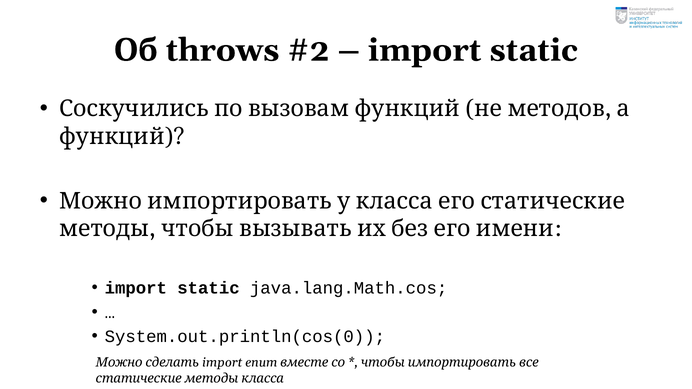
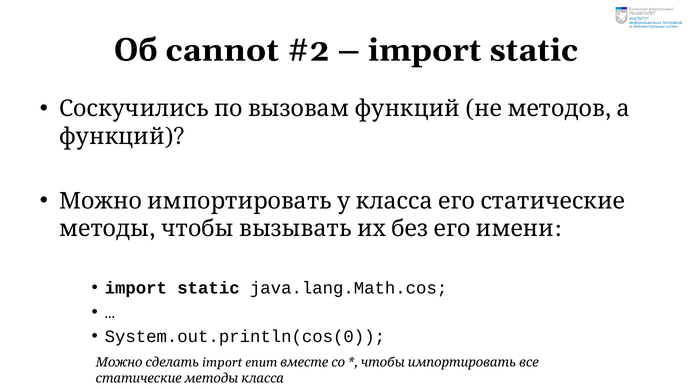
throws: throws -> cannot (222, 50)
